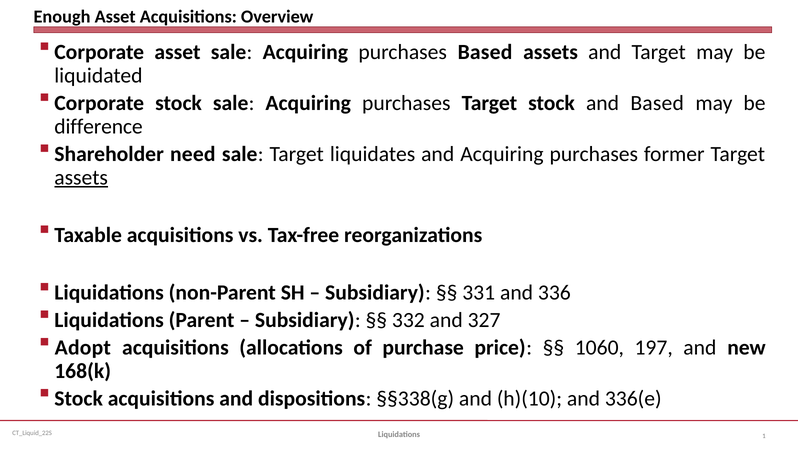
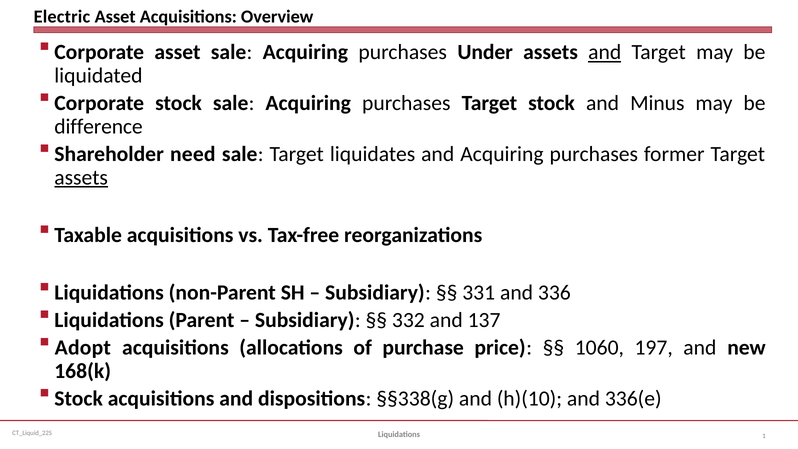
Enough: Enough -> Electric (62, 17)
purchases Based: Based -> Under (485, 52)
and underline: none -> present (605, 52)
and Based: Based -> Minus (657, 103)
327: 327 -> 137 (484, 320)
